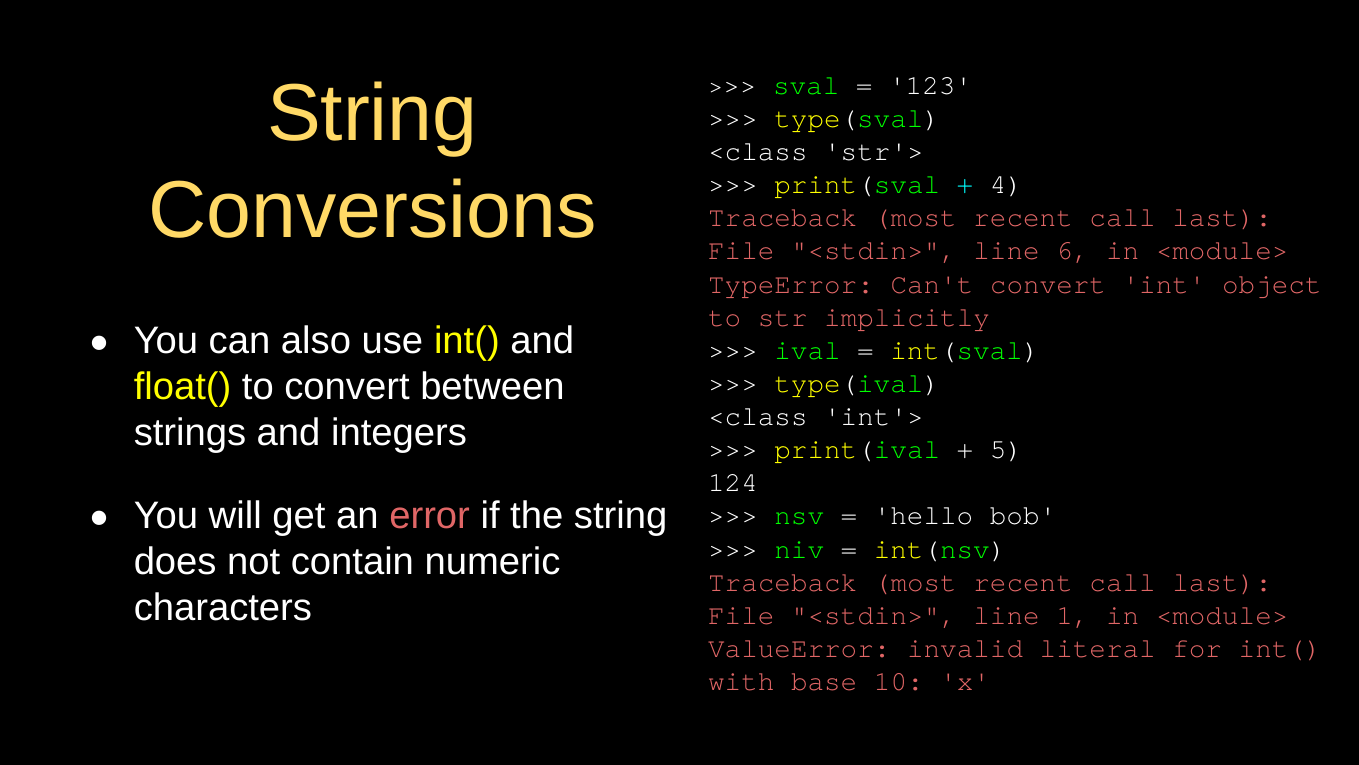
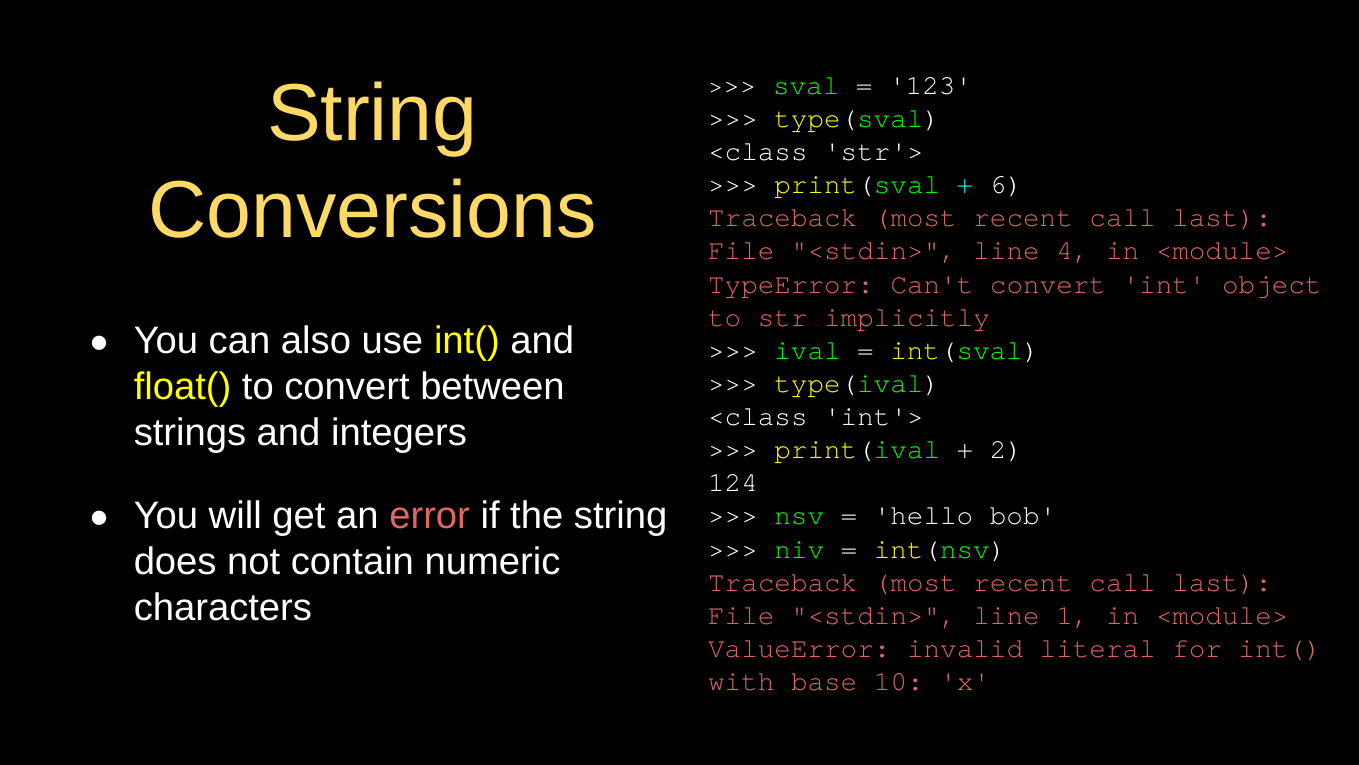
4: 4 -> 6 (1006, 184)
6: 6 -> 4 (1073, 251)
5: 5 -> 2 (1006, 449)
